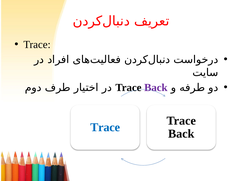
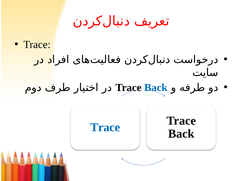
Back colour: purple -> blue (156, 88)
